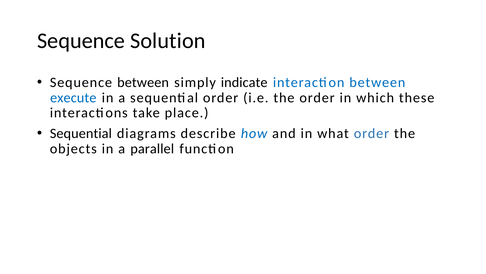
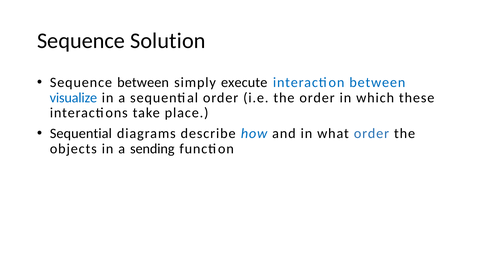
indicate: indicate -> execute (244, 82)
execute: execute -> visualize (73, 97)
parallel: parallel -> sending (152, 148)
